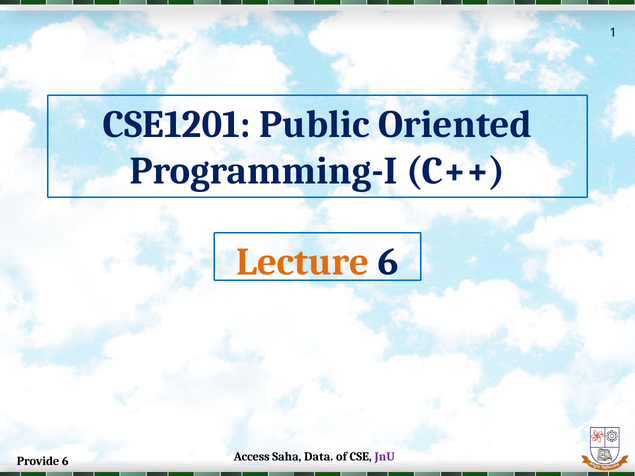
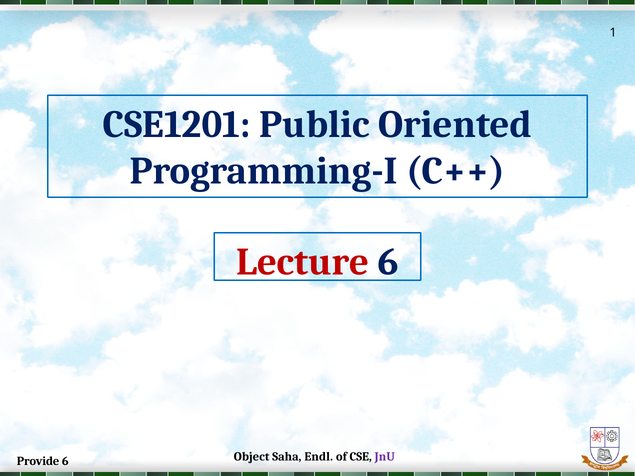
Lecture colour: orange -> red (303, 262)
Access: Access -> Object (252, 457)
Data: Data -> Endl (319, 457)
